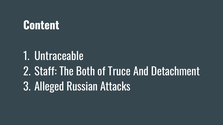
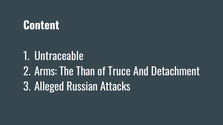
Staff: Staff -> Arms (46, 72)
Both: Both -> Than (86, 72)
